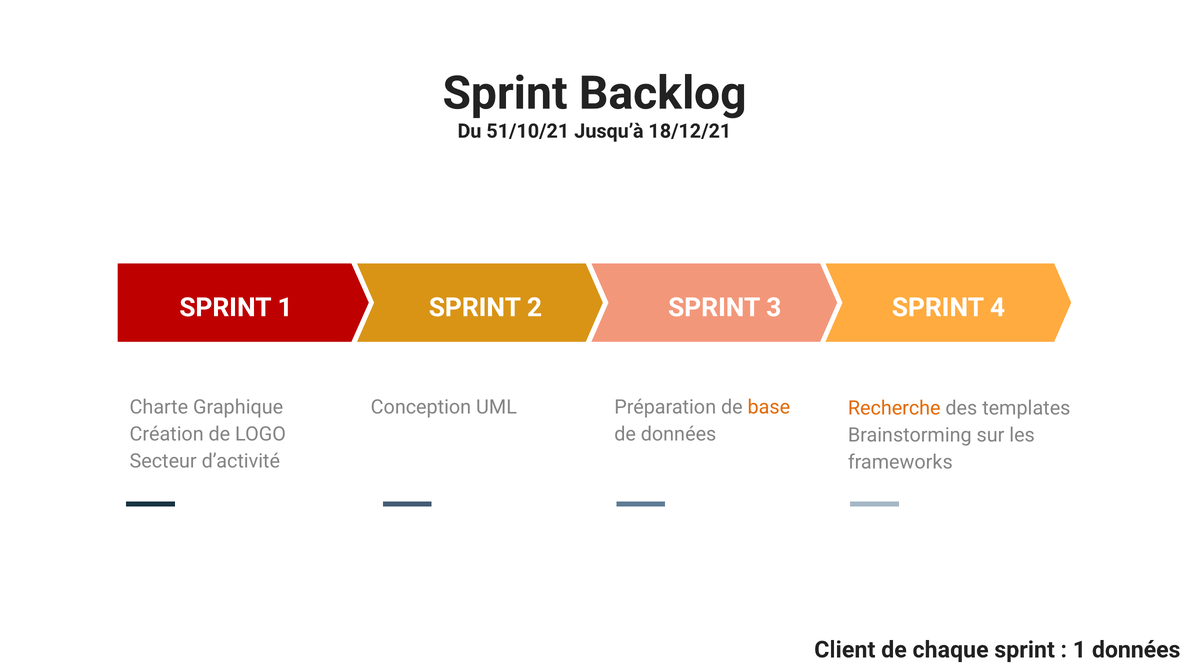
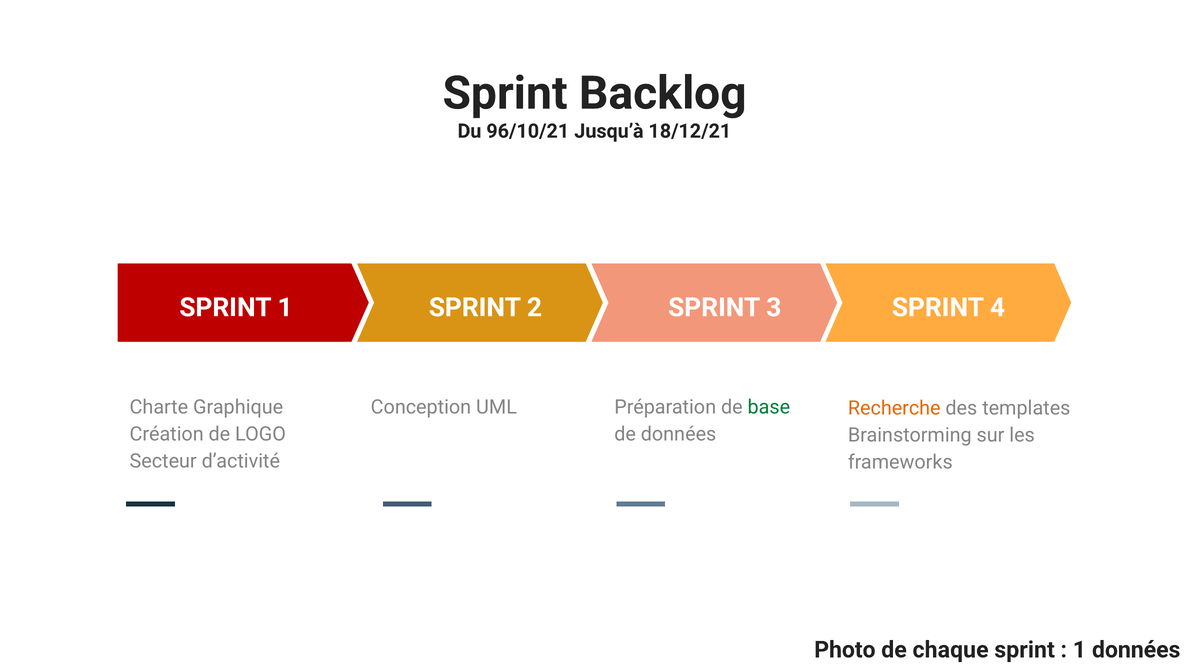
51/10/21: 51/10/21 -> 96/10/21 (528, 131)
base colour: orange -> green (769, 407)
Client: Client -> Photo (845, 650)
